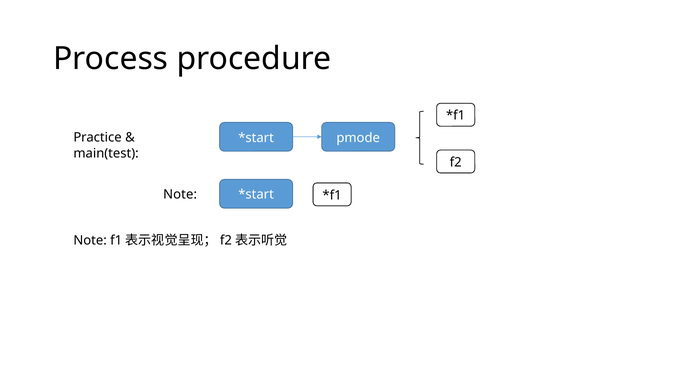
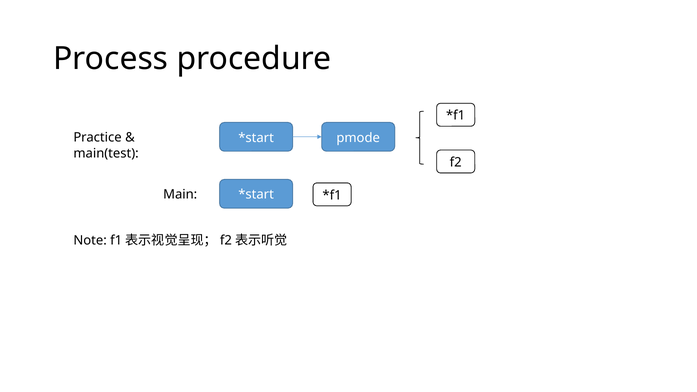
Note: Note -> Main (180, 195)
